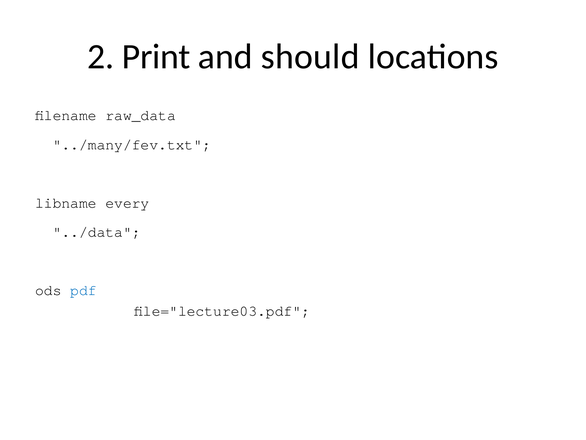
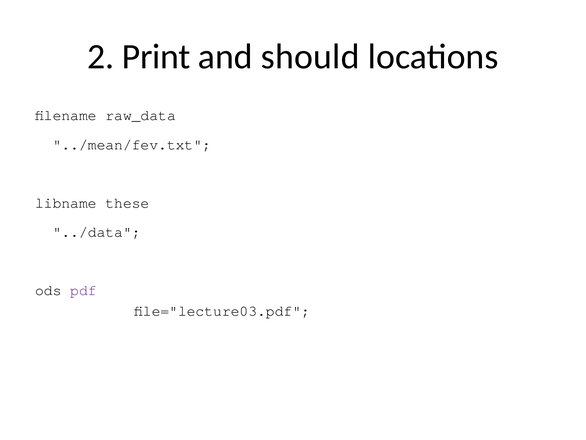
../many/fev.txt: ../many/fev.txt -> ../mean/fev.txt (132, 144)
every: every -> these (127, 203)
pdf colour: blue -> purple (84, 290)
